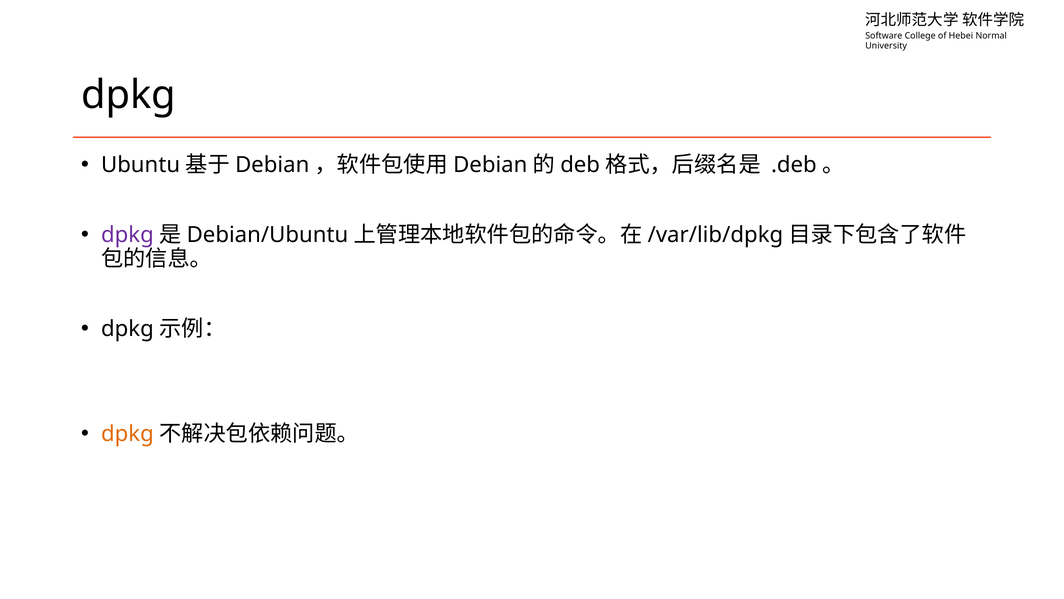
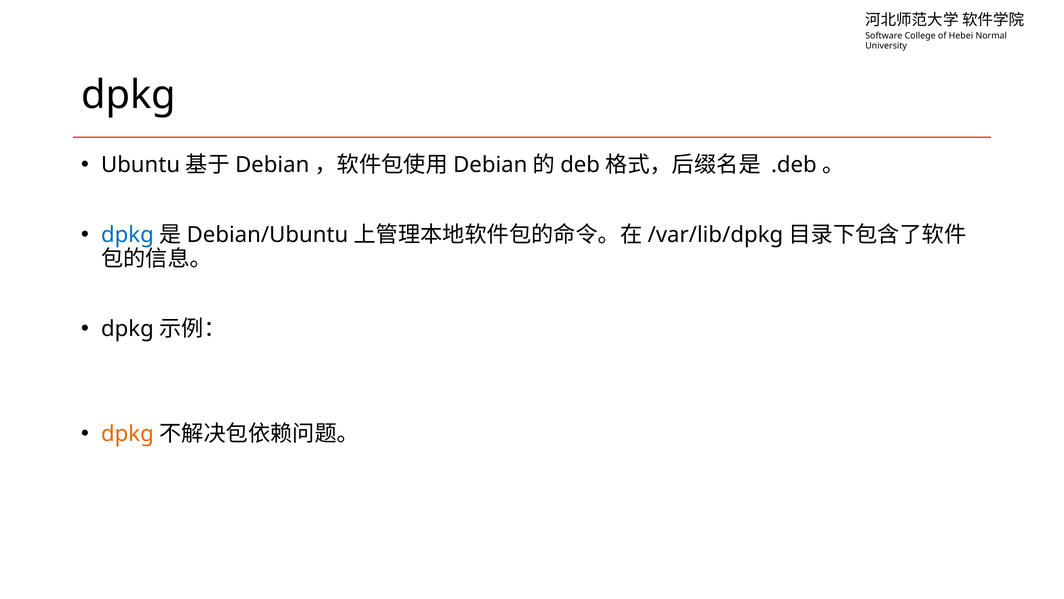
dpkg colour: purple -> blue (127, 235)
